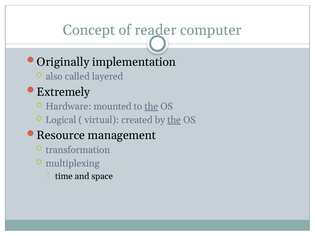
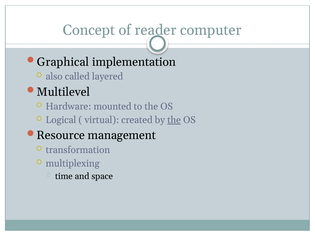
Originally: Originally -> Graphical (63, 62)
Extremely: Extremely -> Multilevel (63, 92)
the underline: present -> none (151, 107)
